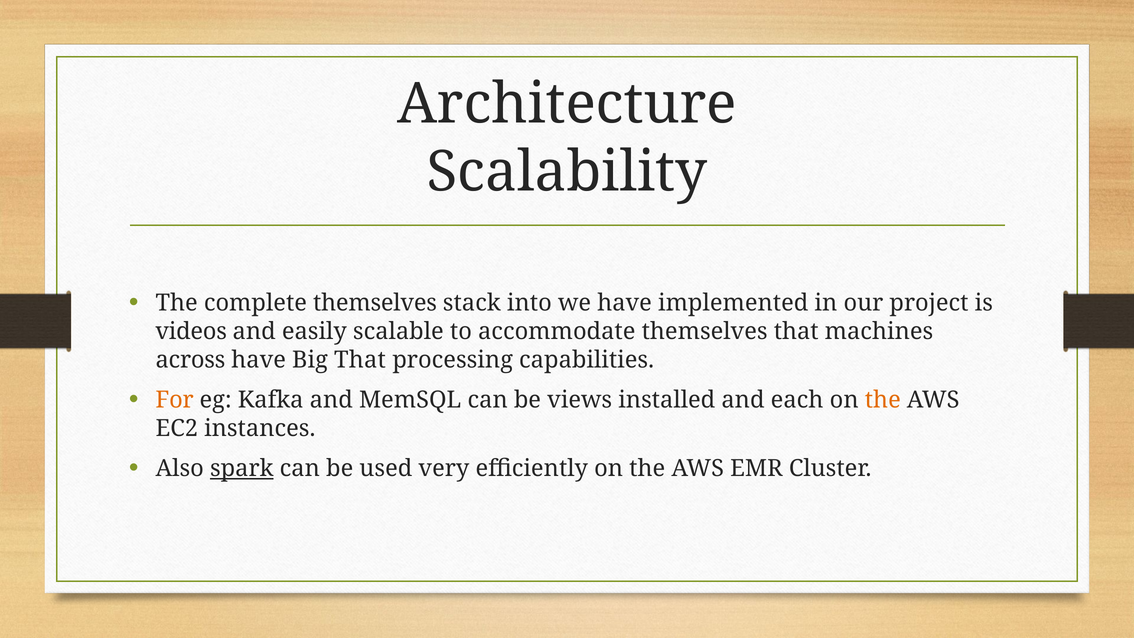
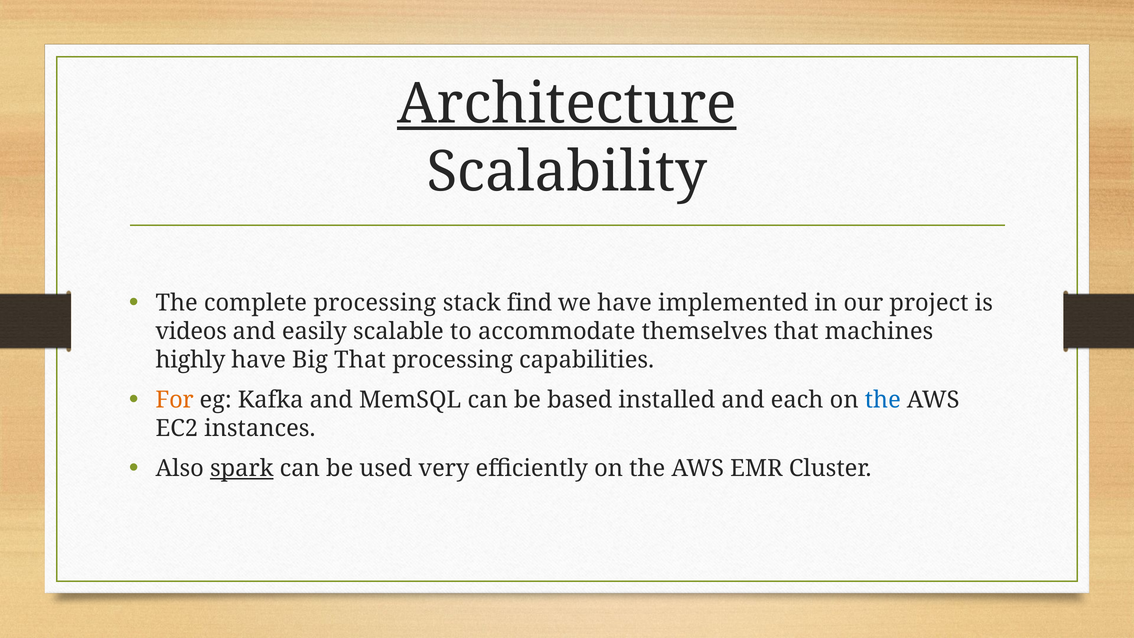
Architecture underline: none -> present (567, 104)
complete themselves: themselves -> processing (375, 303)
into: into -> find (530, 303)
across: across -> highly (190, 360)
views: views -> based (580, 400)
the colour: orange -> blue (883, 400)
